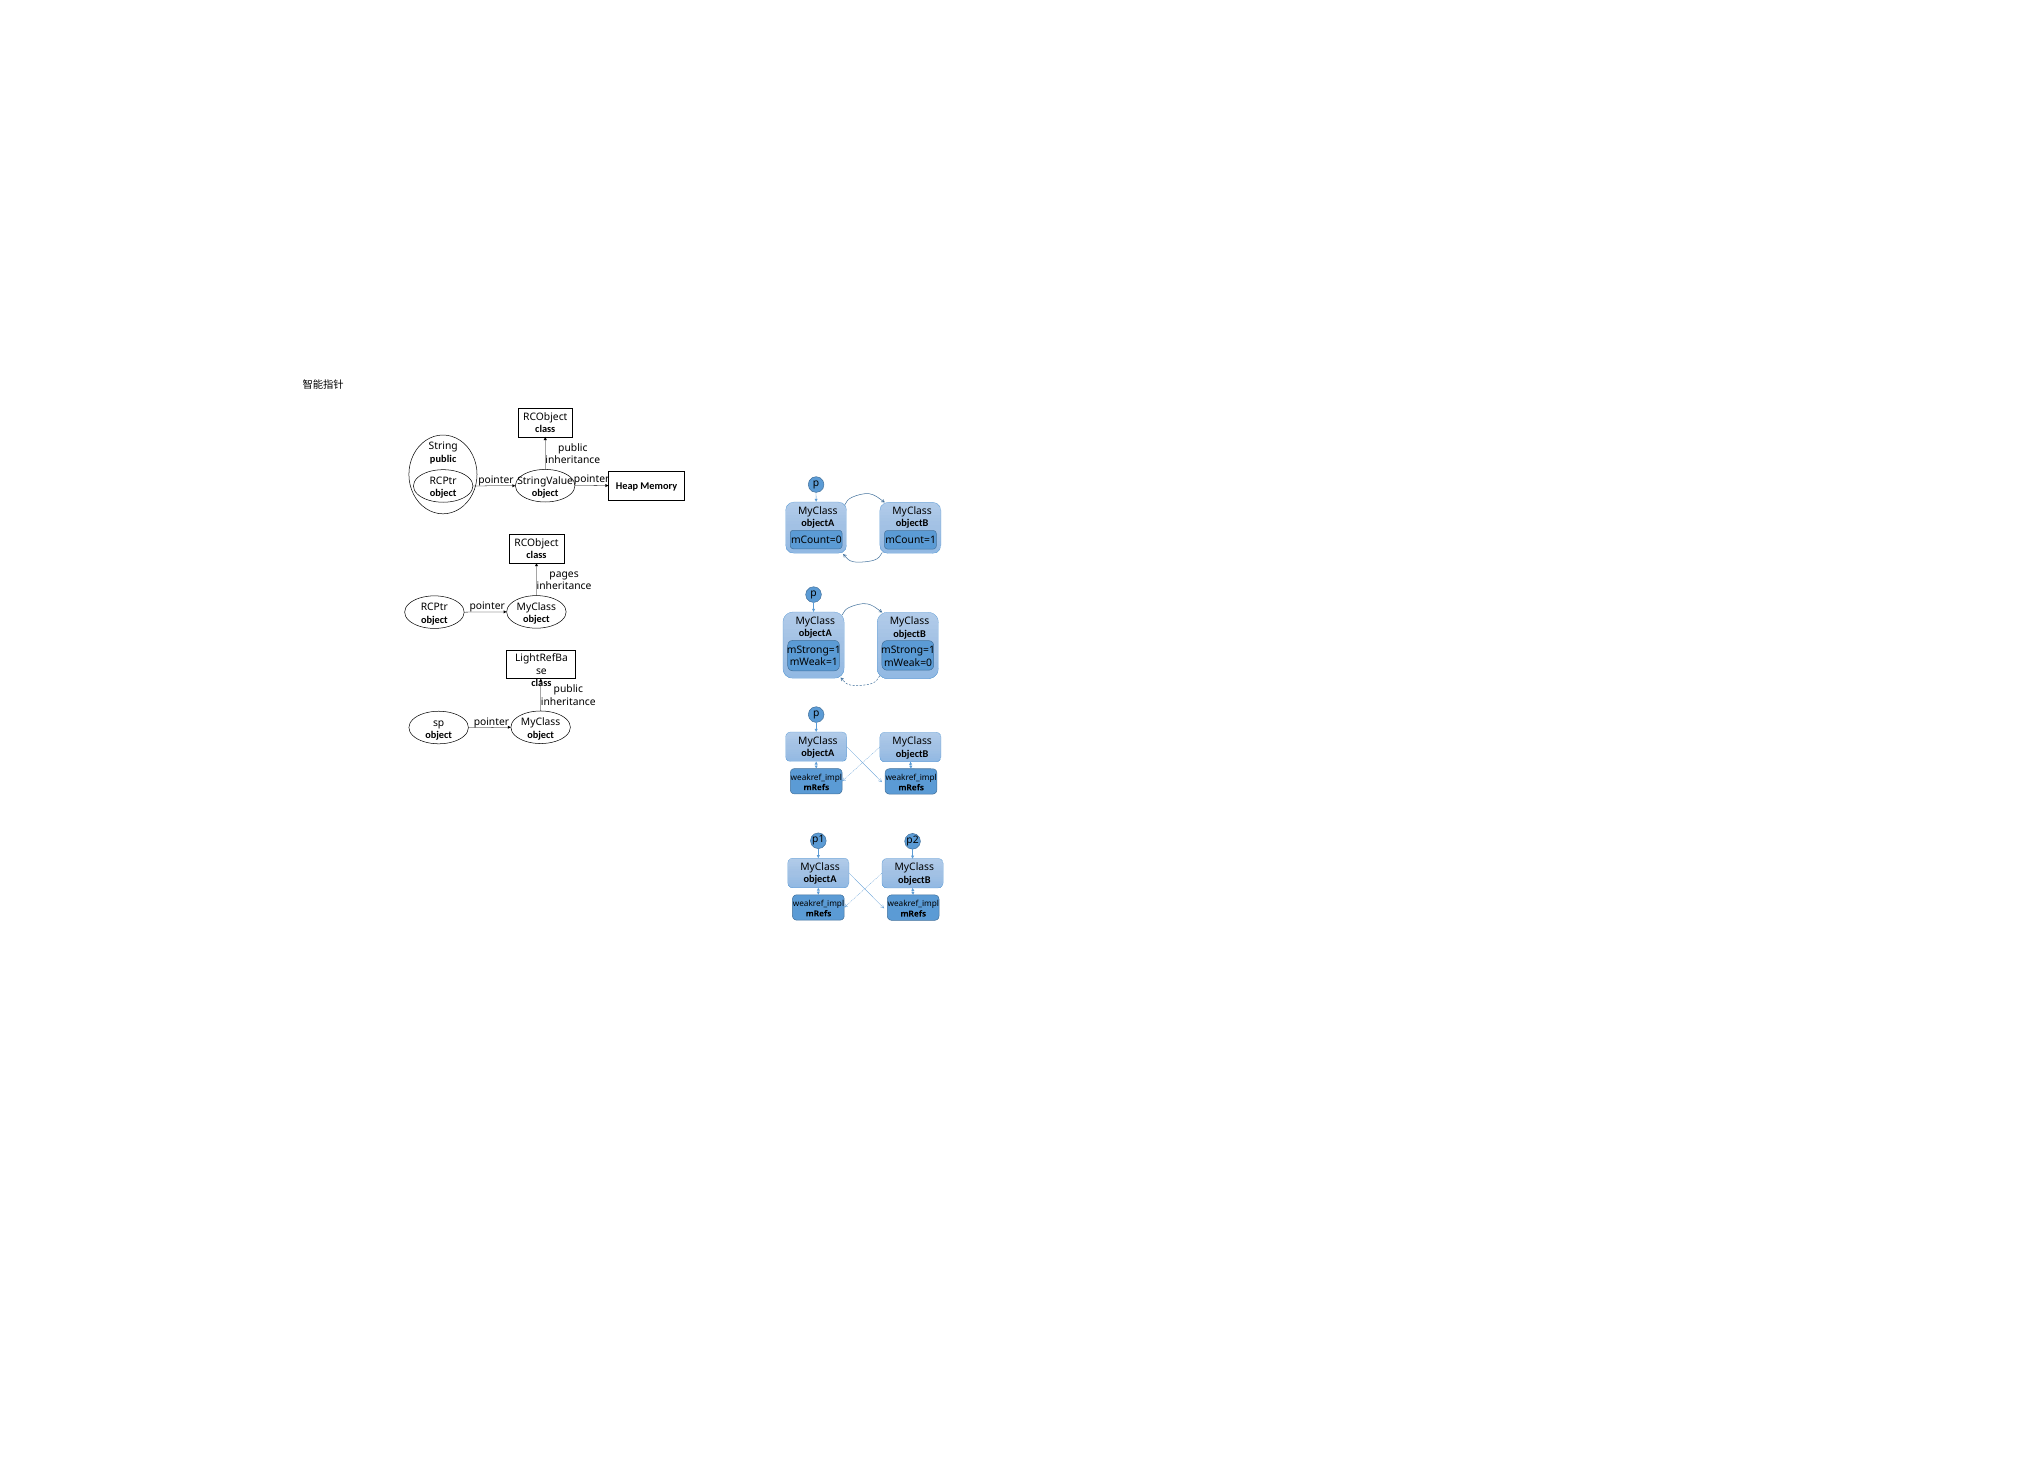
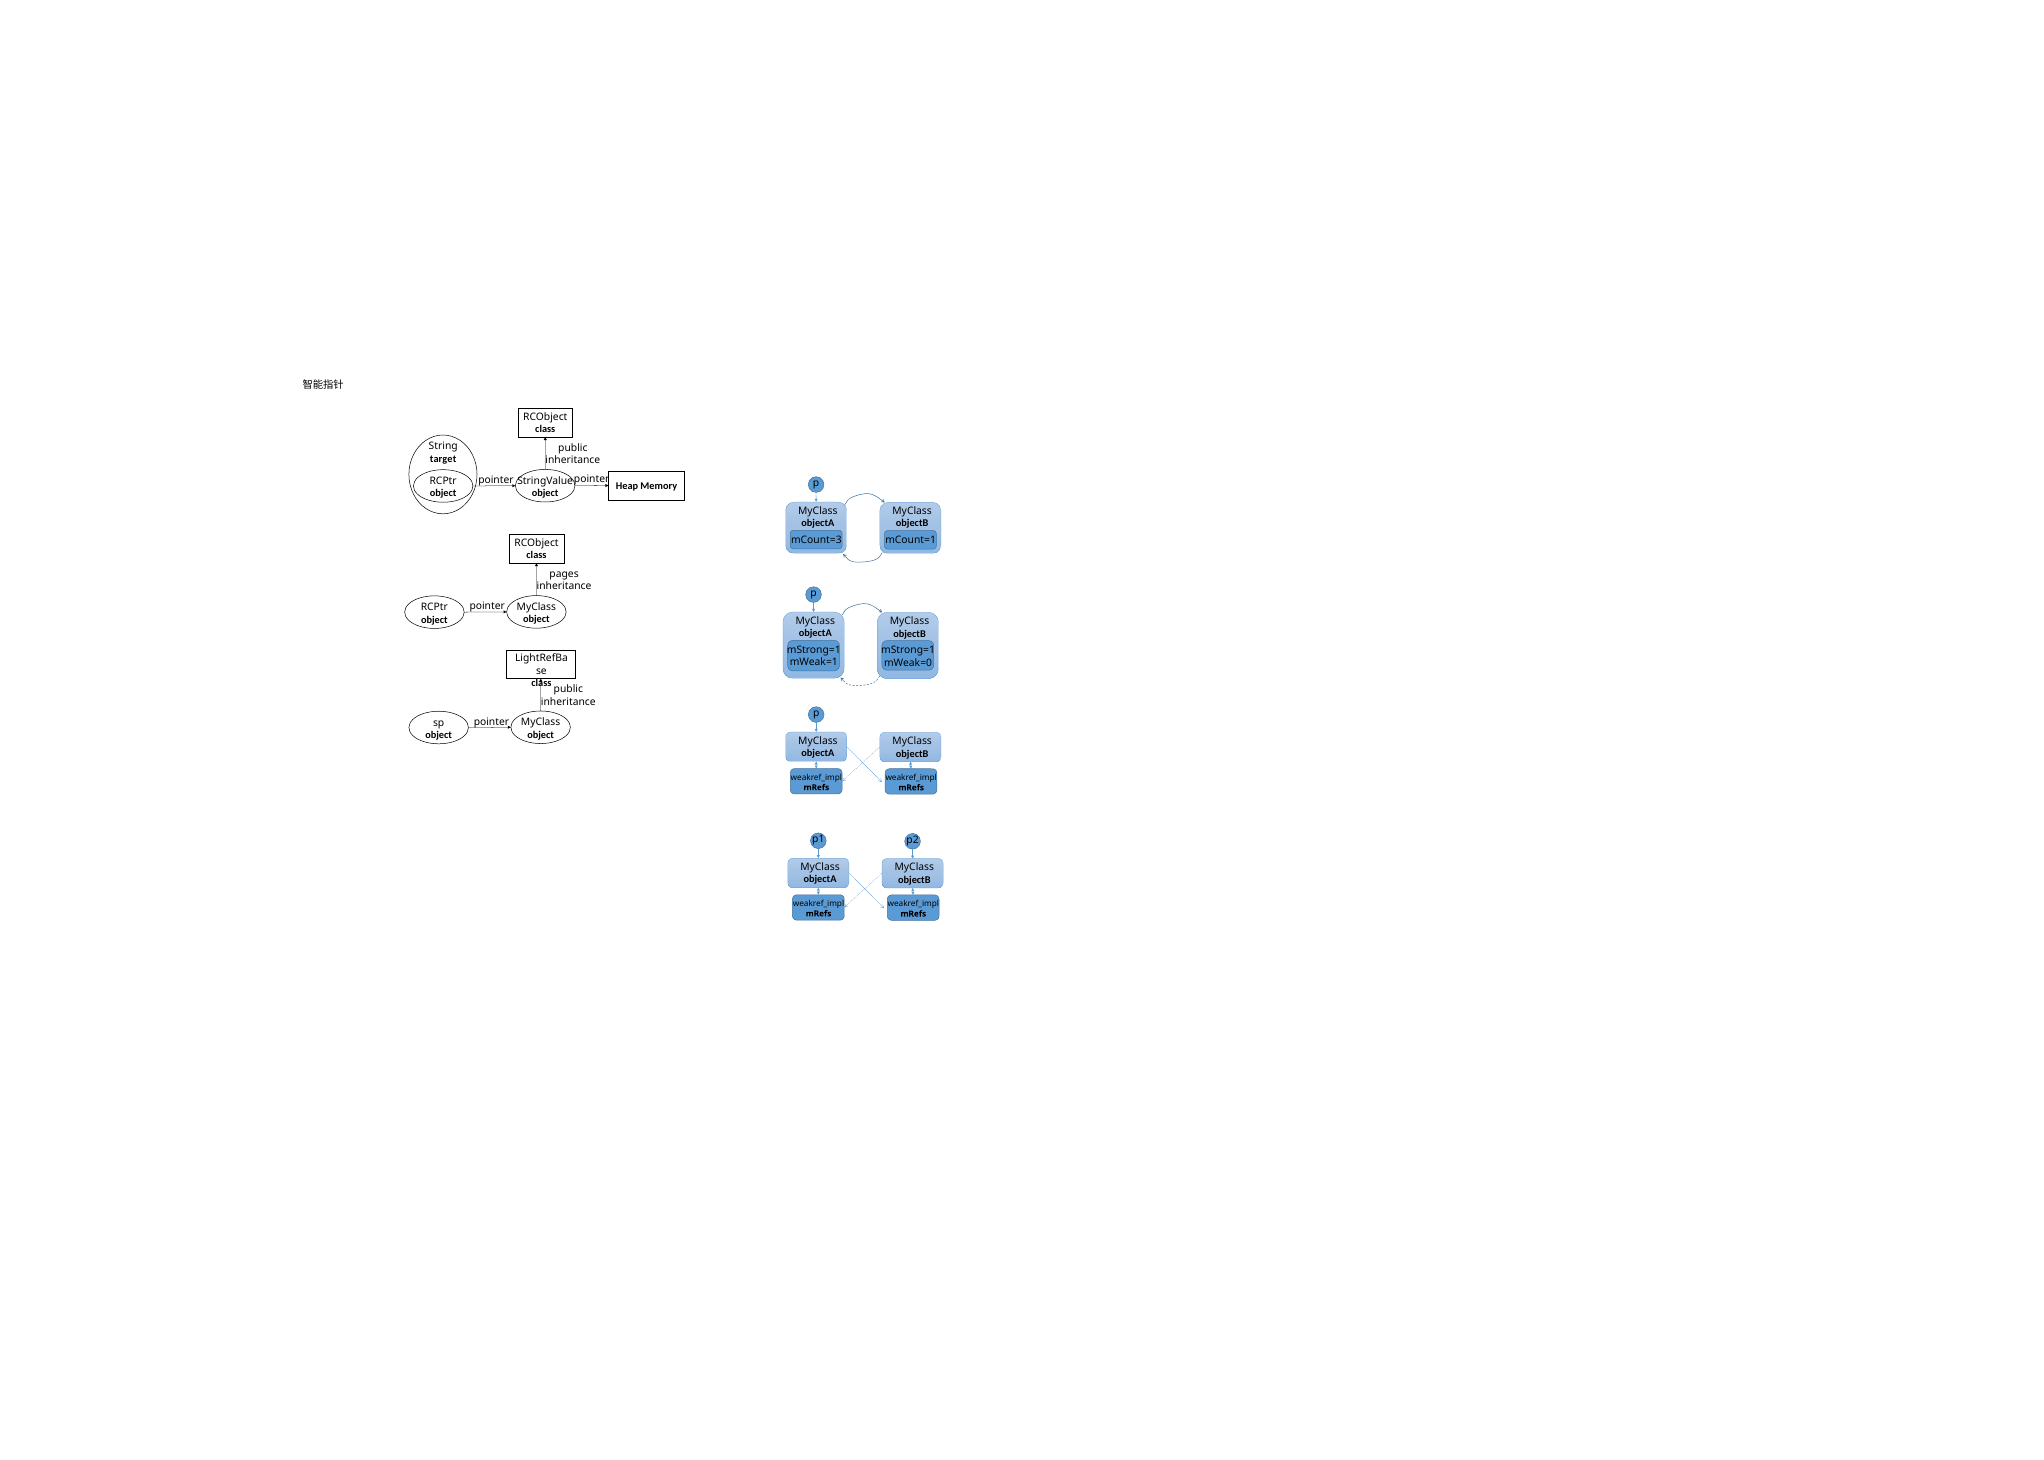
public: public -> target (443, 459)
mCount=0: mCount=0 -> mCount=3 (816, 540)
